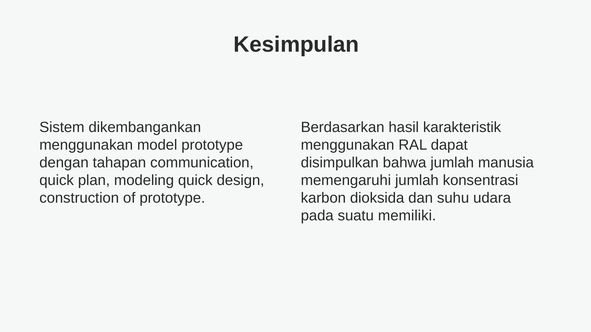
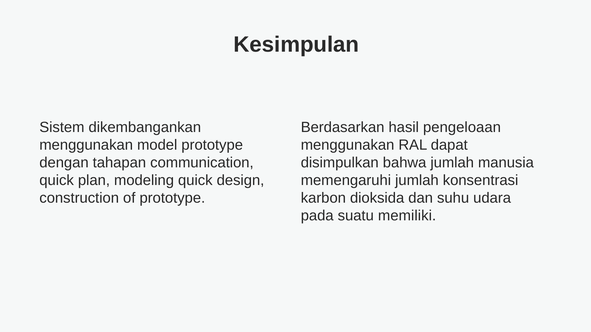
karakteristik: karakteristik -> pengeloaan (462, 127)
